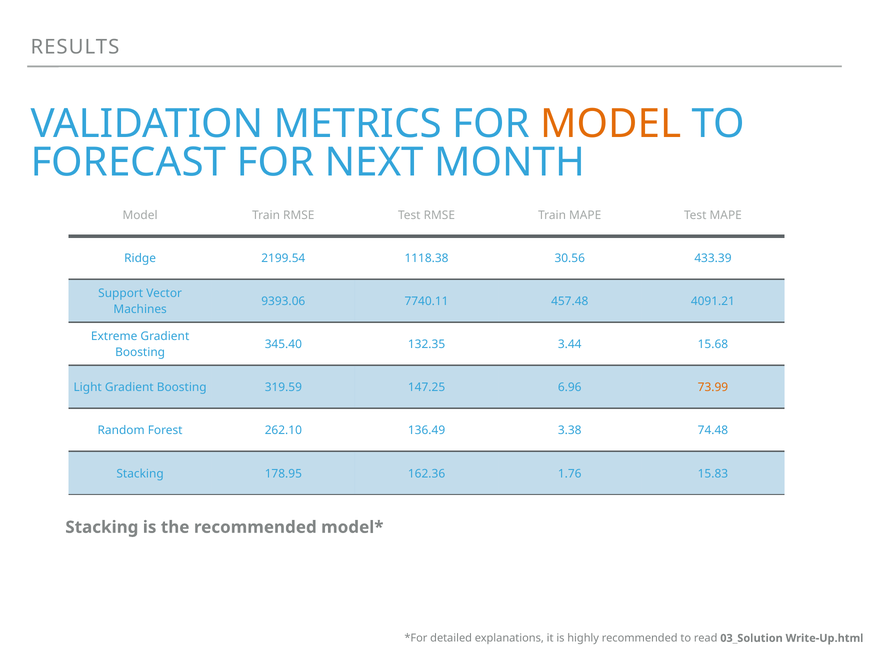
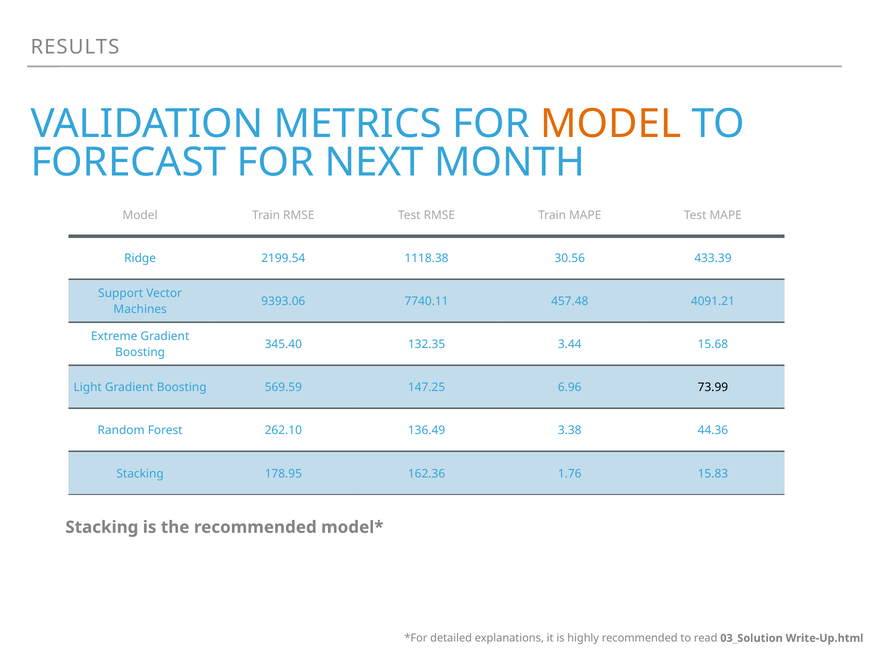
319.59: 319.59 -> 569.59 (283, 387)
73.99 colour: orange -> black (713, 387)
74.48: 74.48 -> 44.36 (713, 430)
